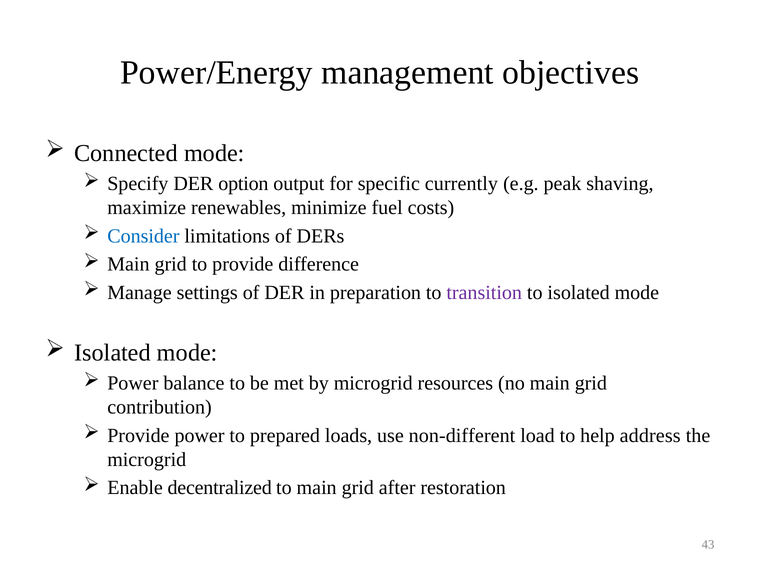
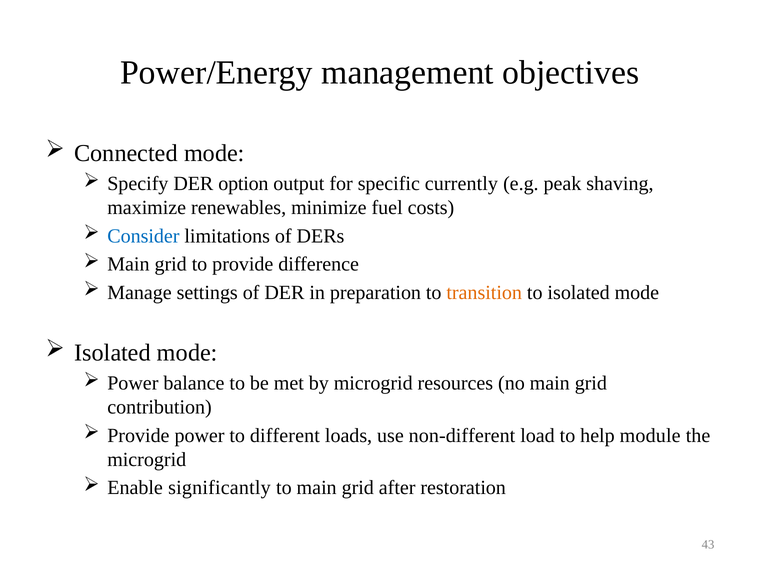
transition colour: purple -> orange (484, 292)
prepared: prepared -> different (285, 436)
address: address -> module (650, 436)
decentralized: decentralized -> significantly (219, 488)
